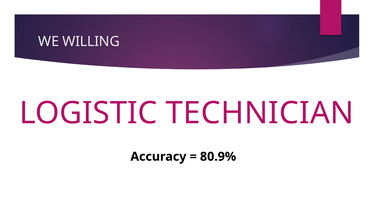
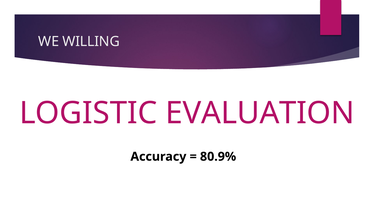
TECHNICIAN: TECHNICIAN -> EVALUATION (260, 113)
